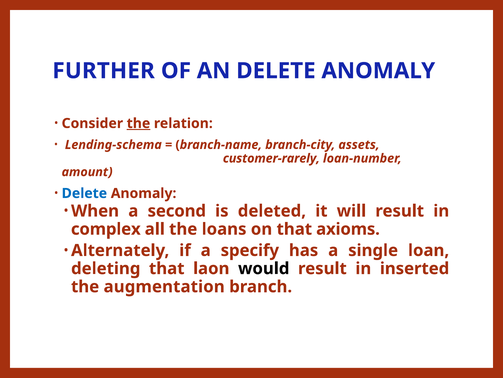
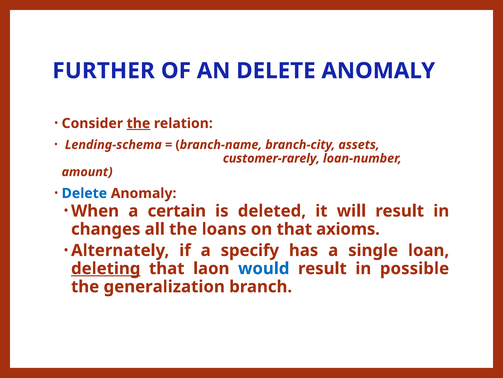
second: second -> certain (177, 211)
complex: complex -> changes (106, 229)
deleting underline: none -> present (106, 268)
would colour: black -> blue (264, 268)
inserted: inserted -> possible (414, 268)
augmentation: augmentation -> generalization (164, 286)
